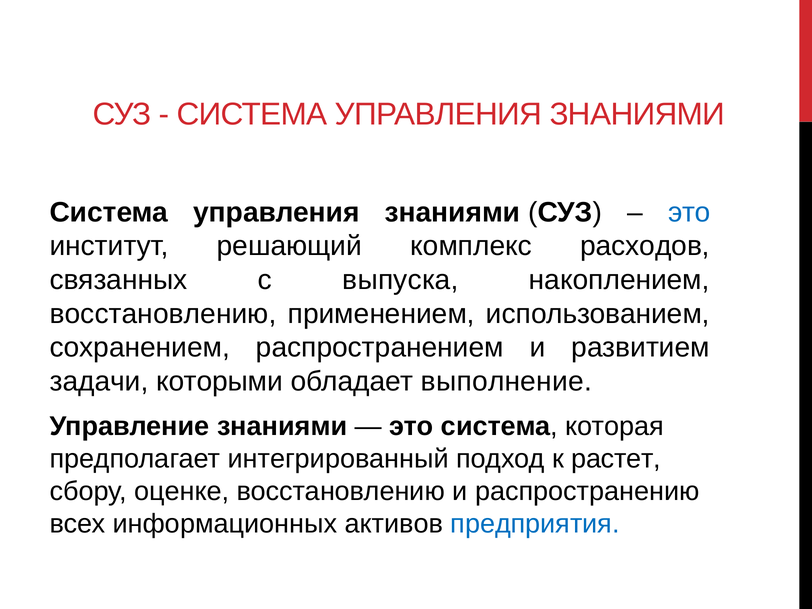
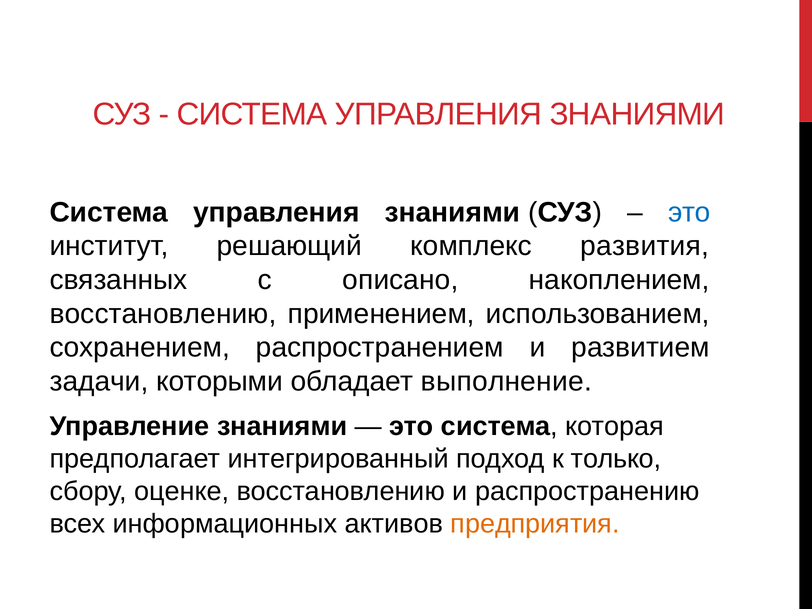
расходов: расходов -> развития (645, 246)
выпуска: выпуска -> описано (400, 280)
растет: растет -> только (616, 459)
предприятия colour: blue -> orange (535, 524)
